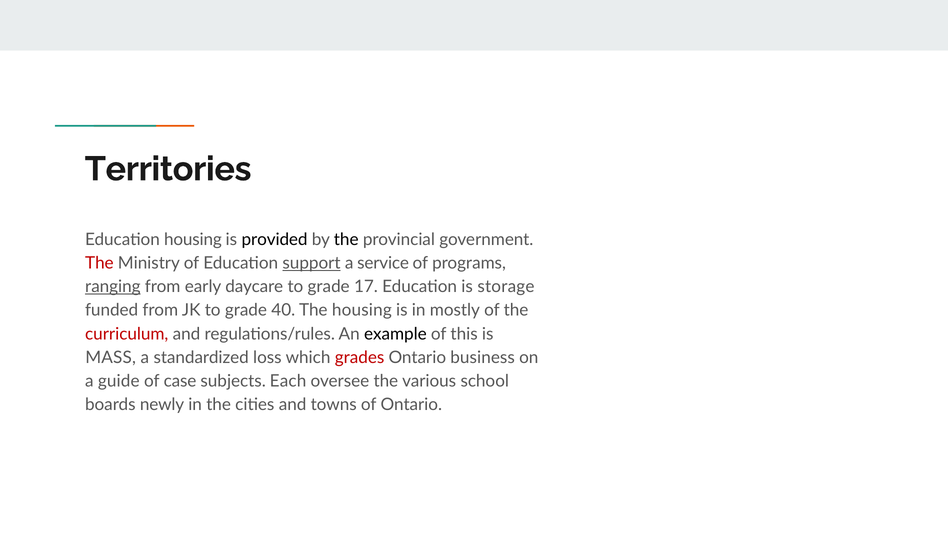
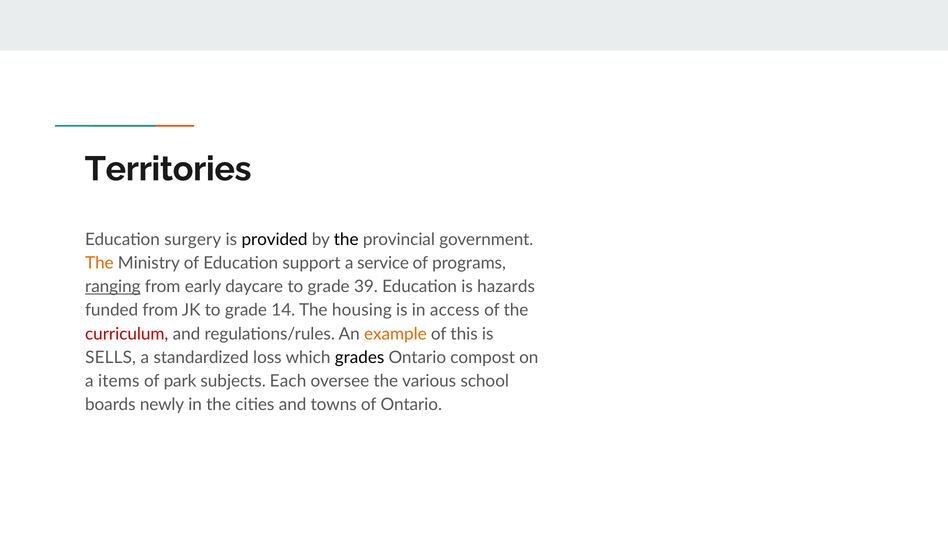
Education housing: housing -> surgery (193, 240)
The colour: red -> orange (99, 263)
support underline: present -> none (312, 263)
17: 17 -> 39 (366, 287)
storage: storage -> hazards (506, 287)
40: 40 -> 14 (283, 310)
mostly: mostly -> access (455, 310)
example colour: black -> orange (395, 334)
MASS: MASS -> SELLS (111, 358)
grades colour: red -> black (360, 358)
business: business -> compost (483, 358)
guide: guide -> items (119, 381)
case: case -> park (180, 381)
